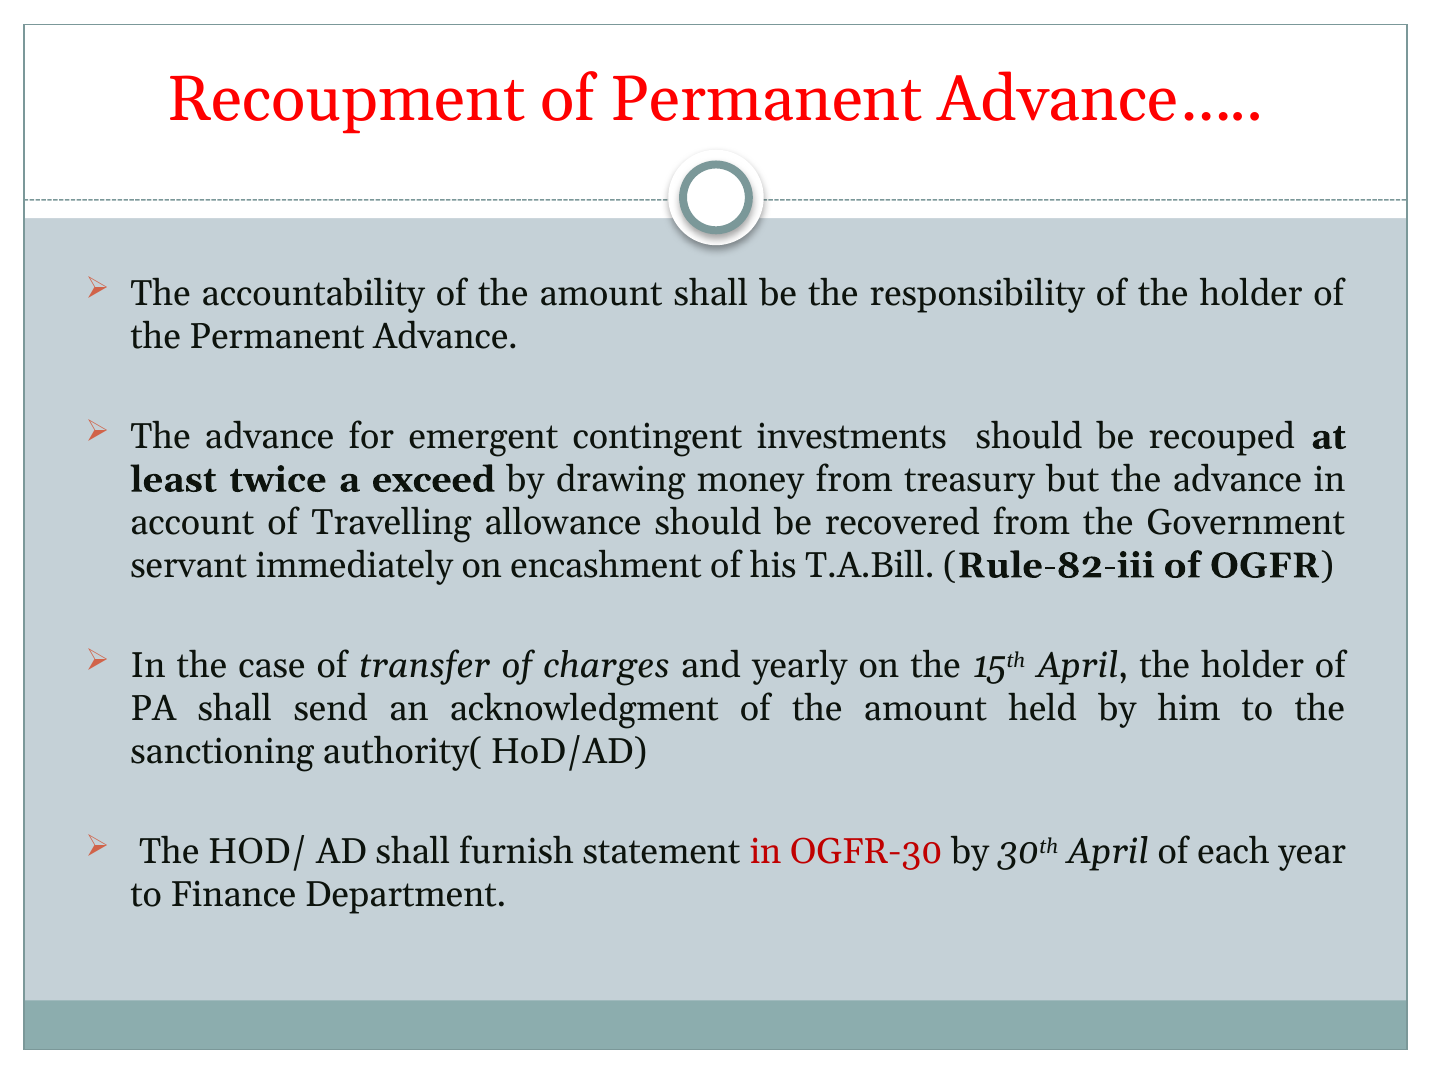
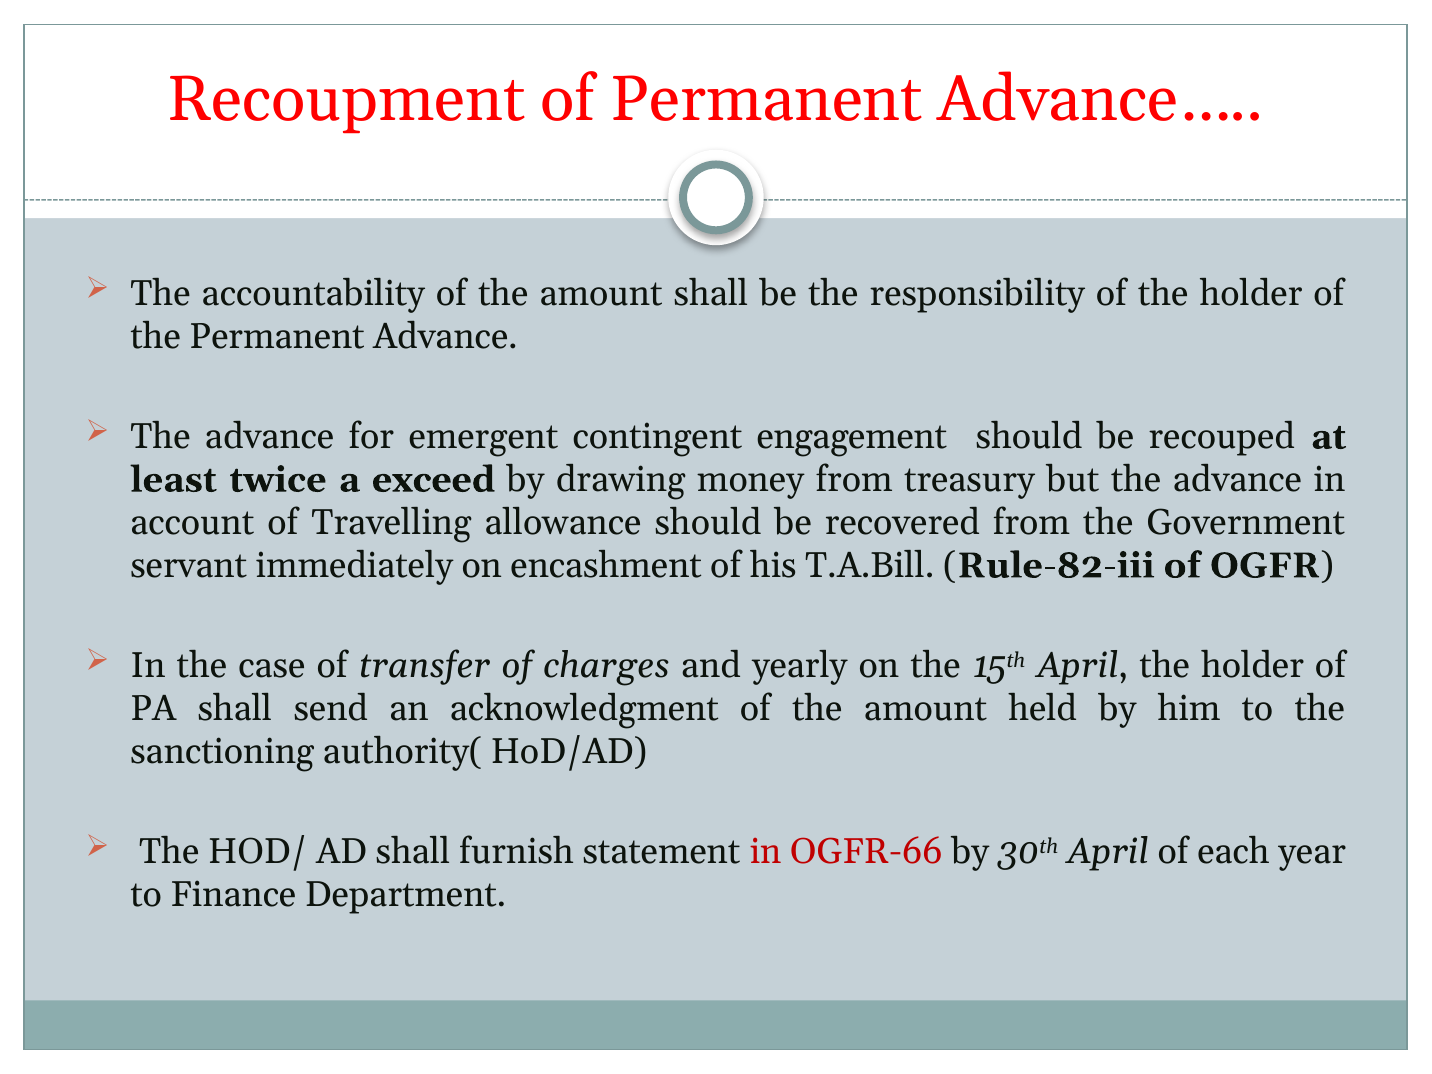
investments: investments -> engagement (852, 437)
OGFR-30: OGFR-30 -> OGFR-66 (866, 852)
